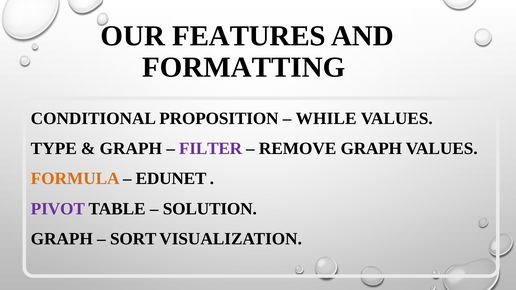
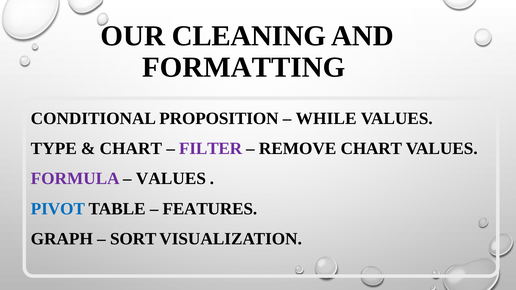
FEATURES: FEATURES -> CLEANING (249, 36)
GRAPH: GRAPH -> CHART (131, 149)
REMOVE GRAPH: GRAPH -> CHART (371, 149)
FORMULA colour: orange -> purple (75, 179)
EDUNET: EDUNET -> VALUES (171, 179)
PIVOT colour: purple -> blue (58, 209)
SOLUTION: SOLUTION -> FEATURES (210, 209)
